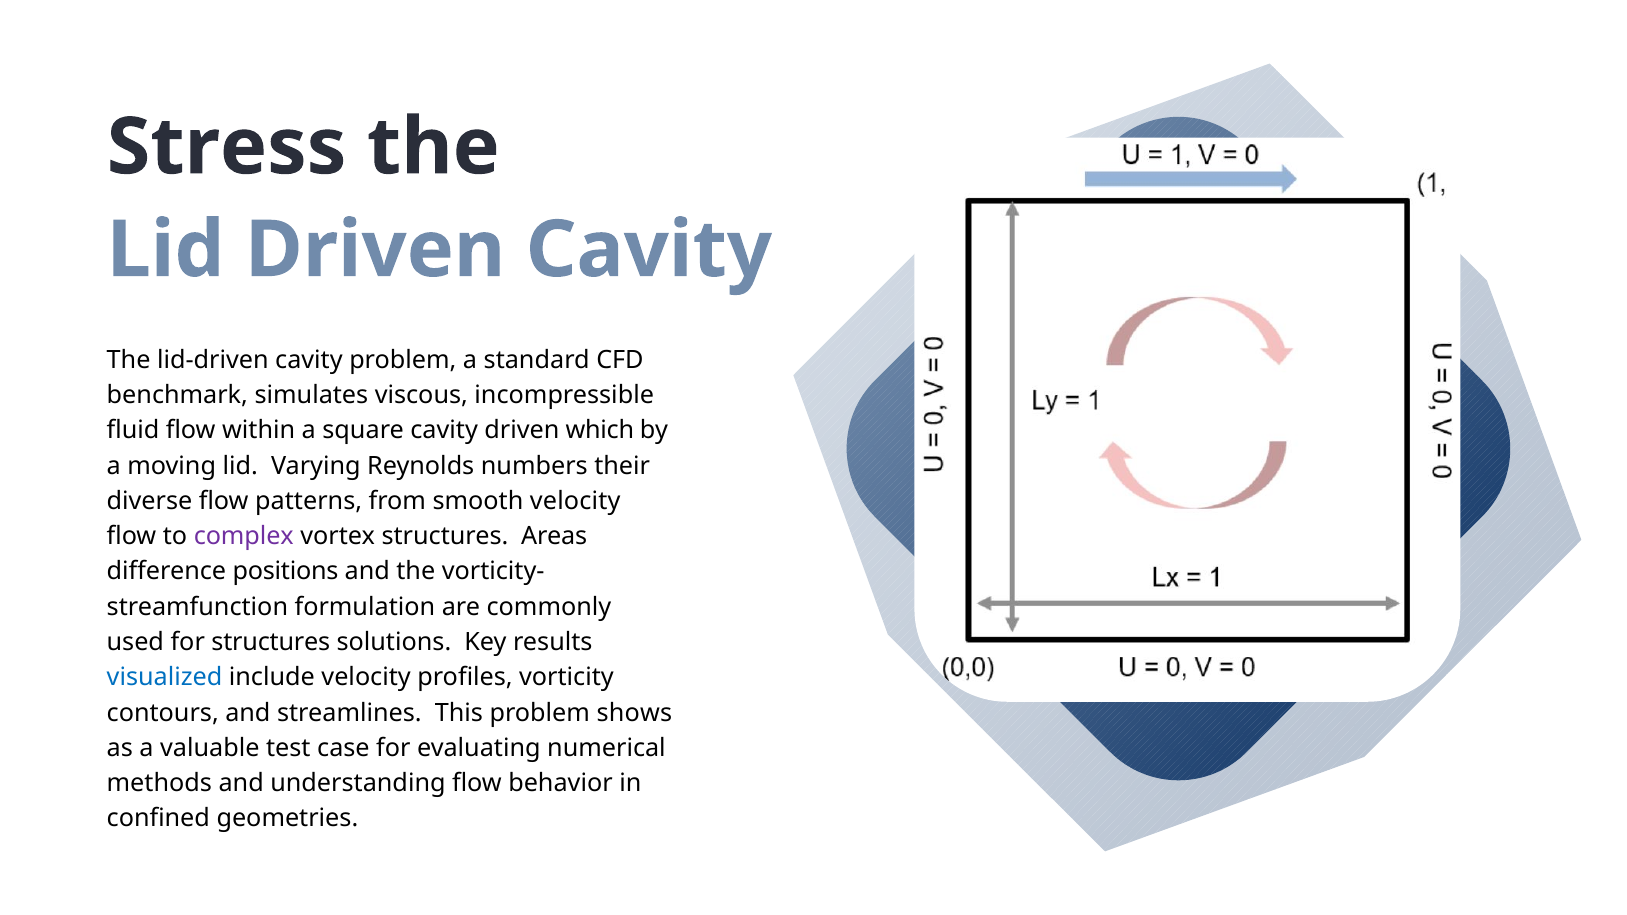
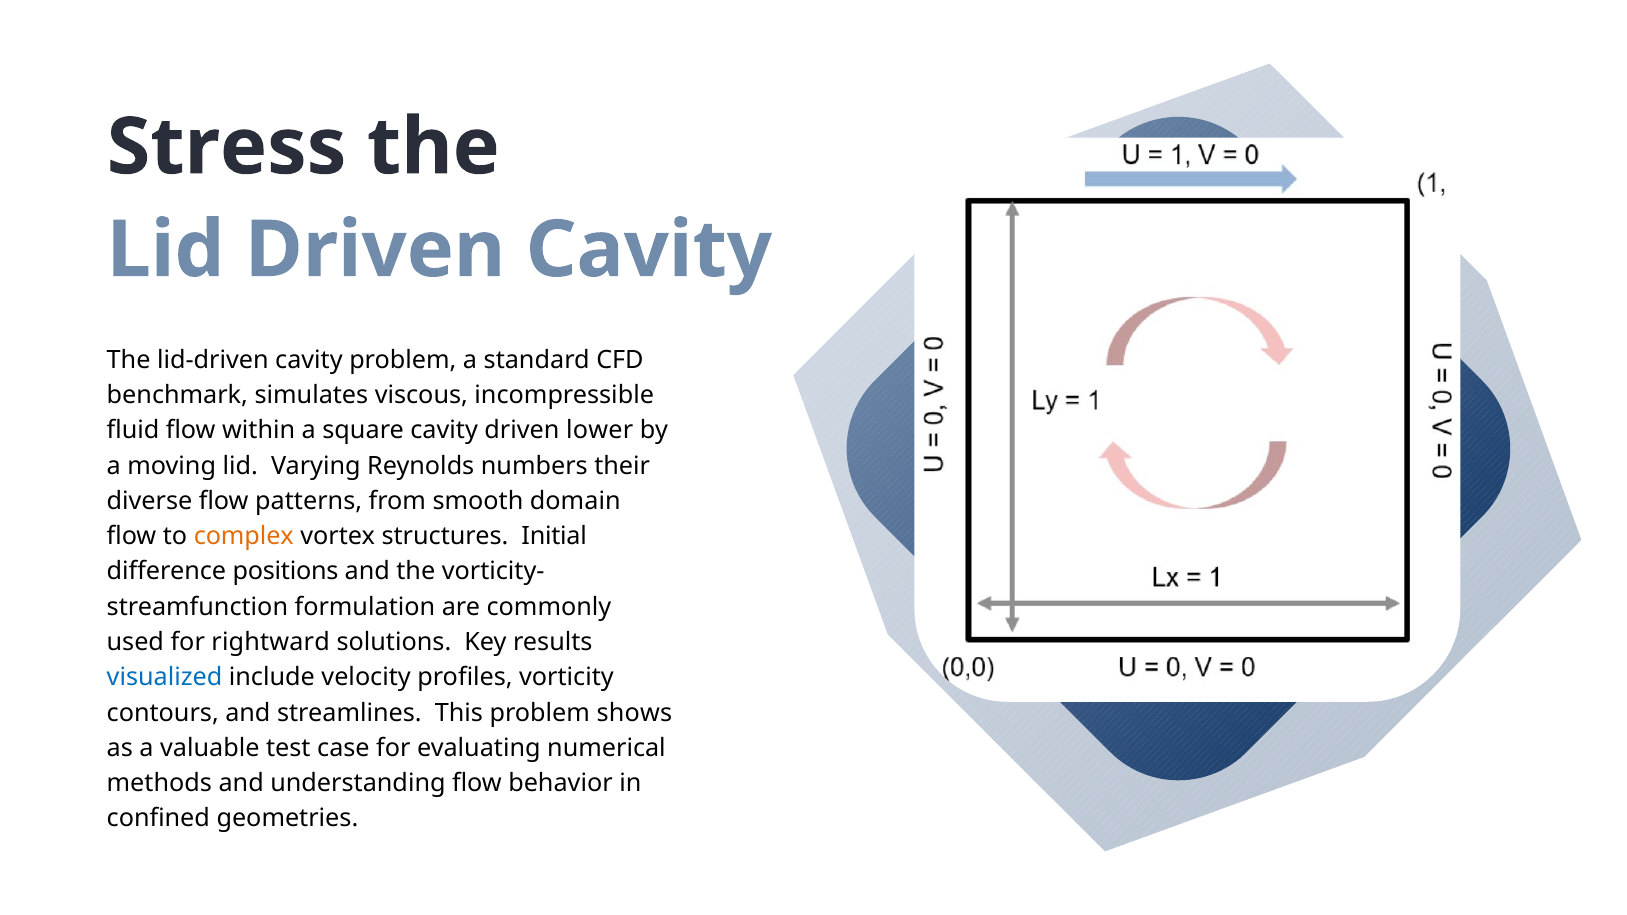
which: which -> lower (600, 431)
smooth velocity: velocity -> domain (575, 501)
complex colour: purple -> orange (244, 536)
Areas: Areas -> Initial (554, 536)
for structures: structures -> rightward (271, 642)
